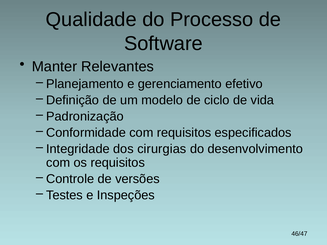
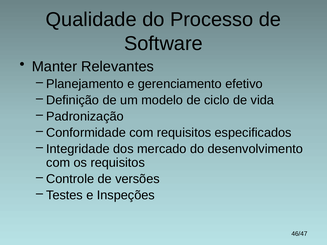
cirurgias: cirurgias -> mercado (162, 149)
